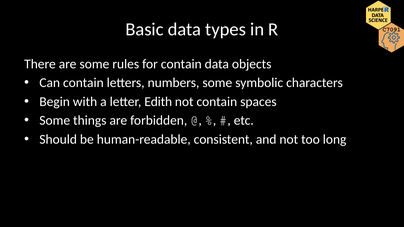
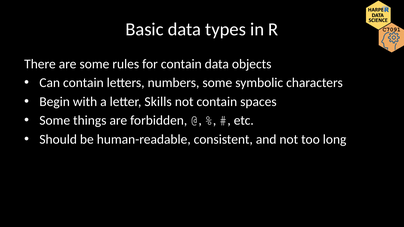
Edith: Edith -> Skills (158, 102)
